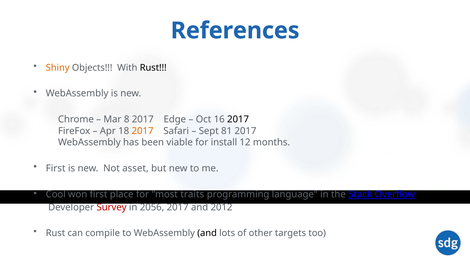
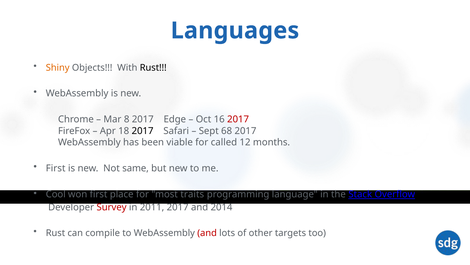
References: References -> Languages (235, 31)
2017 colour: black -> red (238, 119)
2017 colour: orange -> black (143, 131)
81: 81 -> 68 (227, 131)
install: install -> called (224, 142)
asset: asset -> same (136, 168)
2056: 2056 -> 2011 (152, 207)
2012: 2012 -> 2014 (222, 207)
and colour: black -> red (207, 233)
